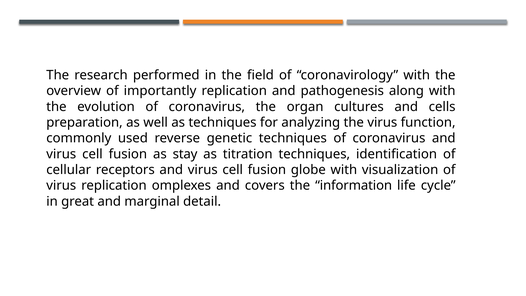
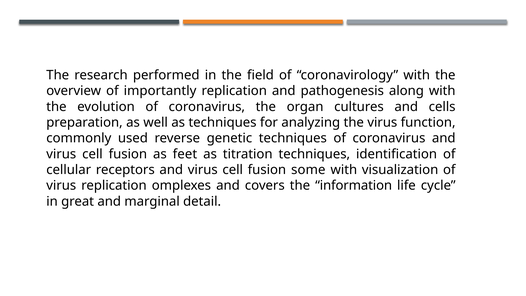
stay: stay -> feet (185, 154)
globe: globe -> some (308, 170)
